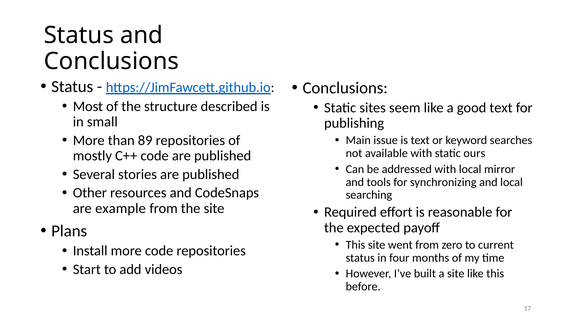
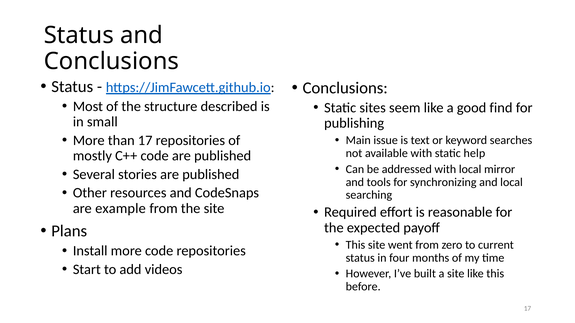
good text: text -> find (501, 108)
than 89: 89 -> 17 (145, 141)
ours: ours -> help (474, 153)
